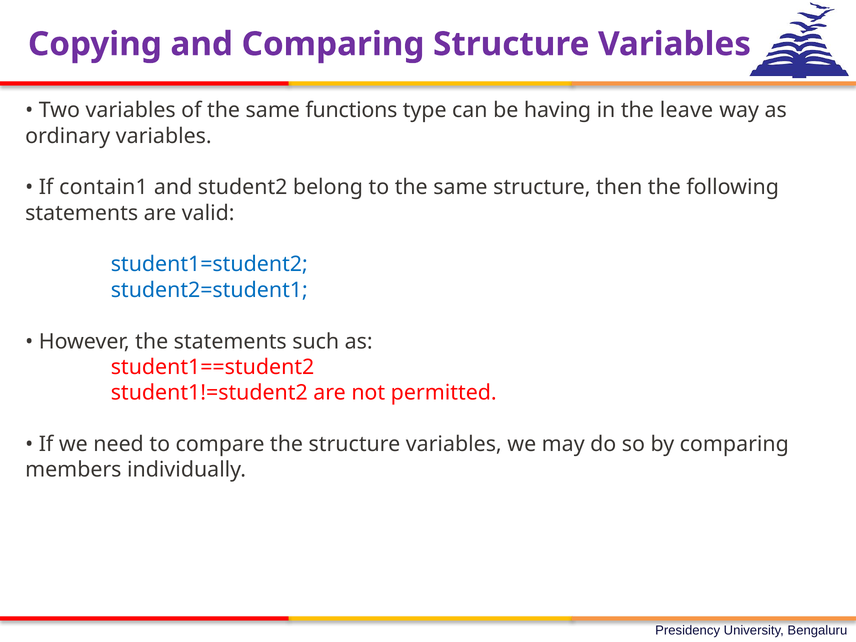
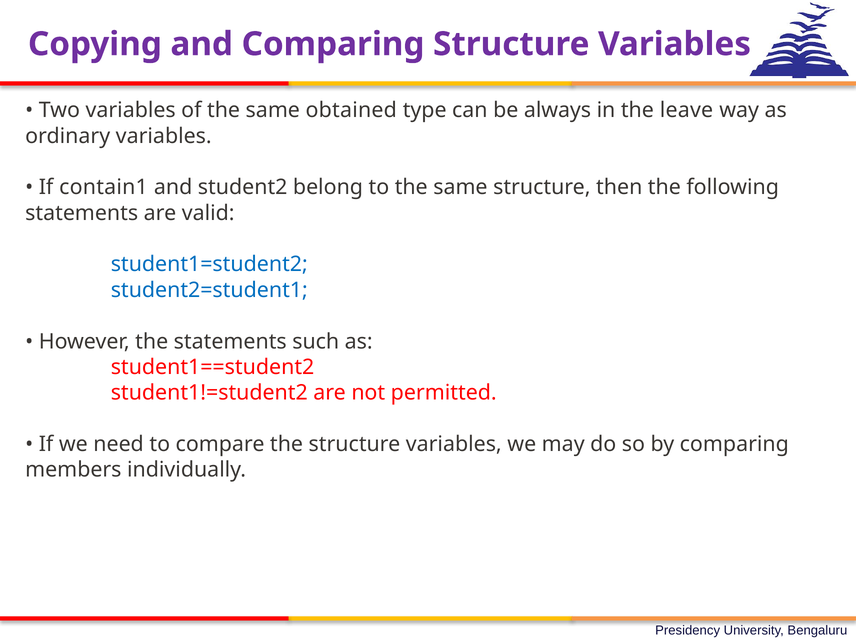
functions: functions -> obtained (351, 110)
having: having -> always (558, 110)
